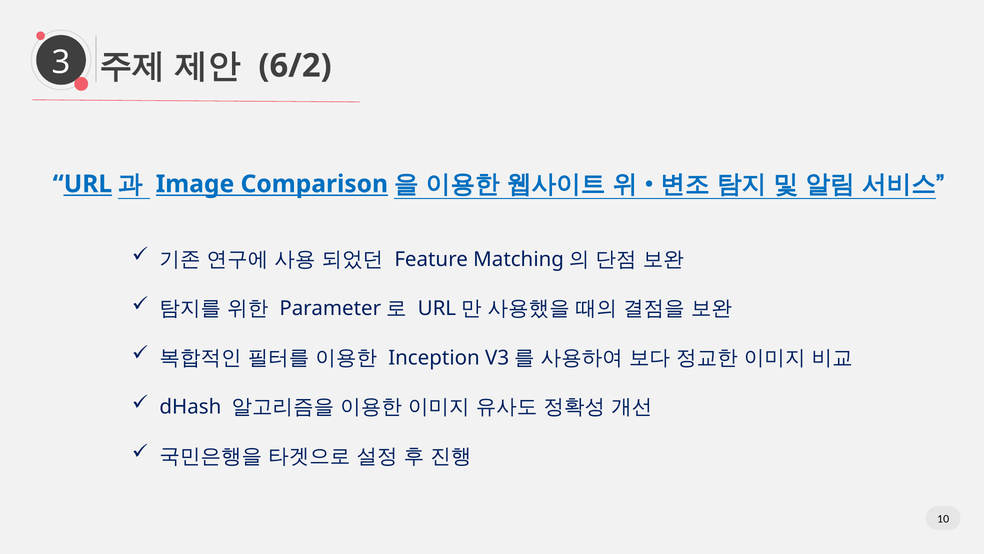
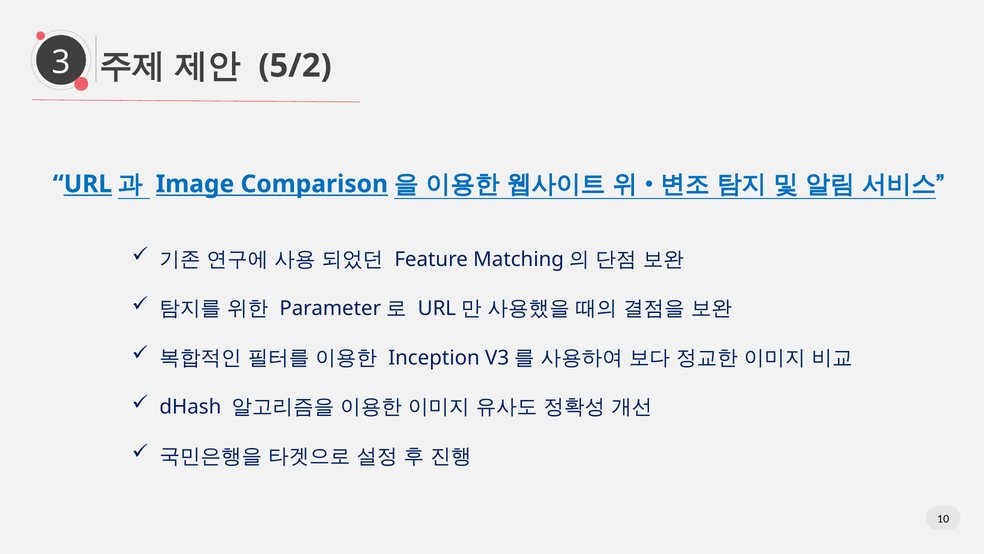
6/2: 6/2 -> 5/2 (295, 66)
